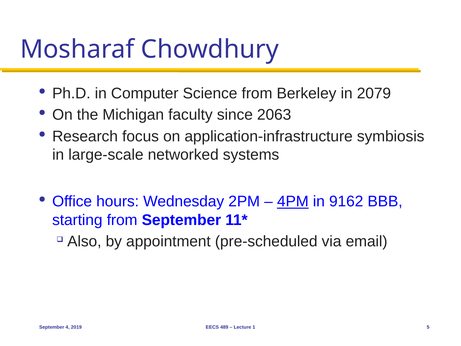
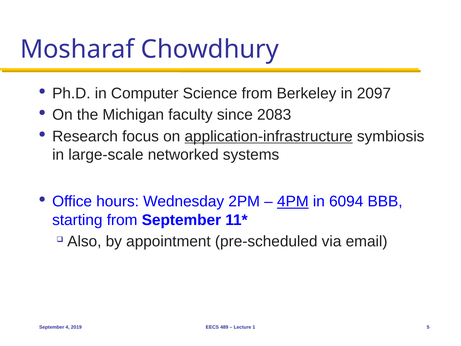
2079: 2079 -> 2097 (374, 93)
2063: 2063 -> 2083 (274, 115)
application-infrastructure underline: none -> present (269, 136)
9162: 9162 -> 6094 (346, 201)
